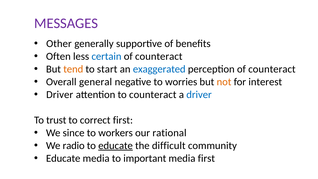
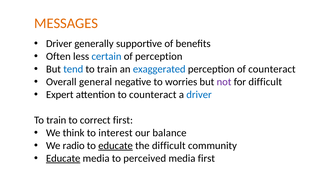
MESSAGES colour: purple -> orange (66, 23)
Other: Other -> Driver (59, 44)
counteract: counteract -> perception (159, 56)
tend colour: orange -> blue (73, 69)
start: start -> train (107, 69)
not colour: orange -> purple (224, 82)
for interest: interest -> difficult (265, 82)
Driver: Driver -> Expert (60, 95)
trust: trust -> train (56, 120)
since: since -> think (74, 133)
workers: workers -> interest (115, 133)
rational: rational -> balance (169, 133)
Educate underline: none -> present (63, 158)
important: important -> perceived (145, 158)
